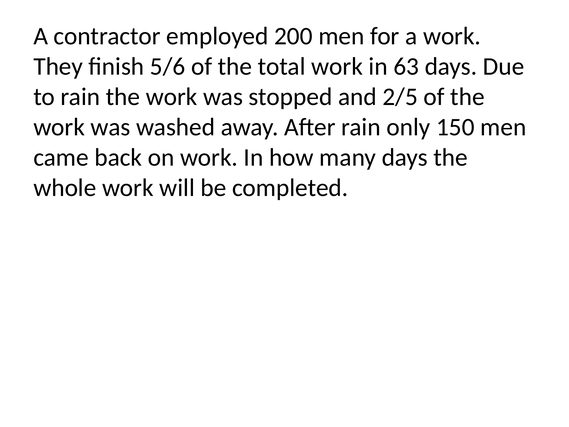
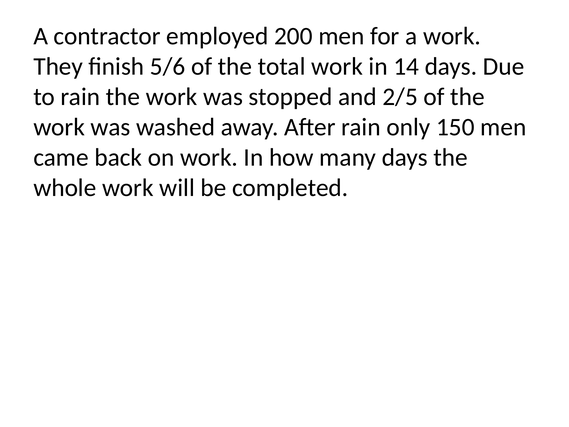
63: 63 -> 14 (406, 66)
